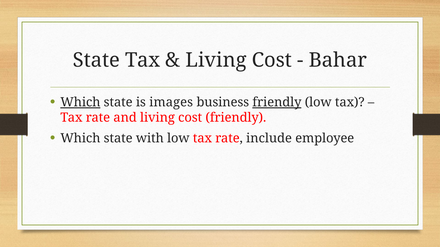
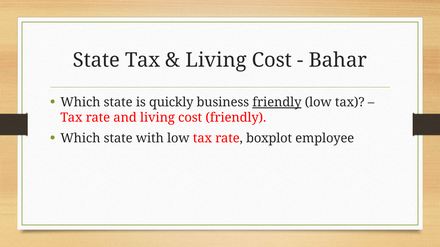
Which underline: present -> none (80, 103)
images: images -> quickly (171, 103)
include: include -> boxplot (269, 139)
